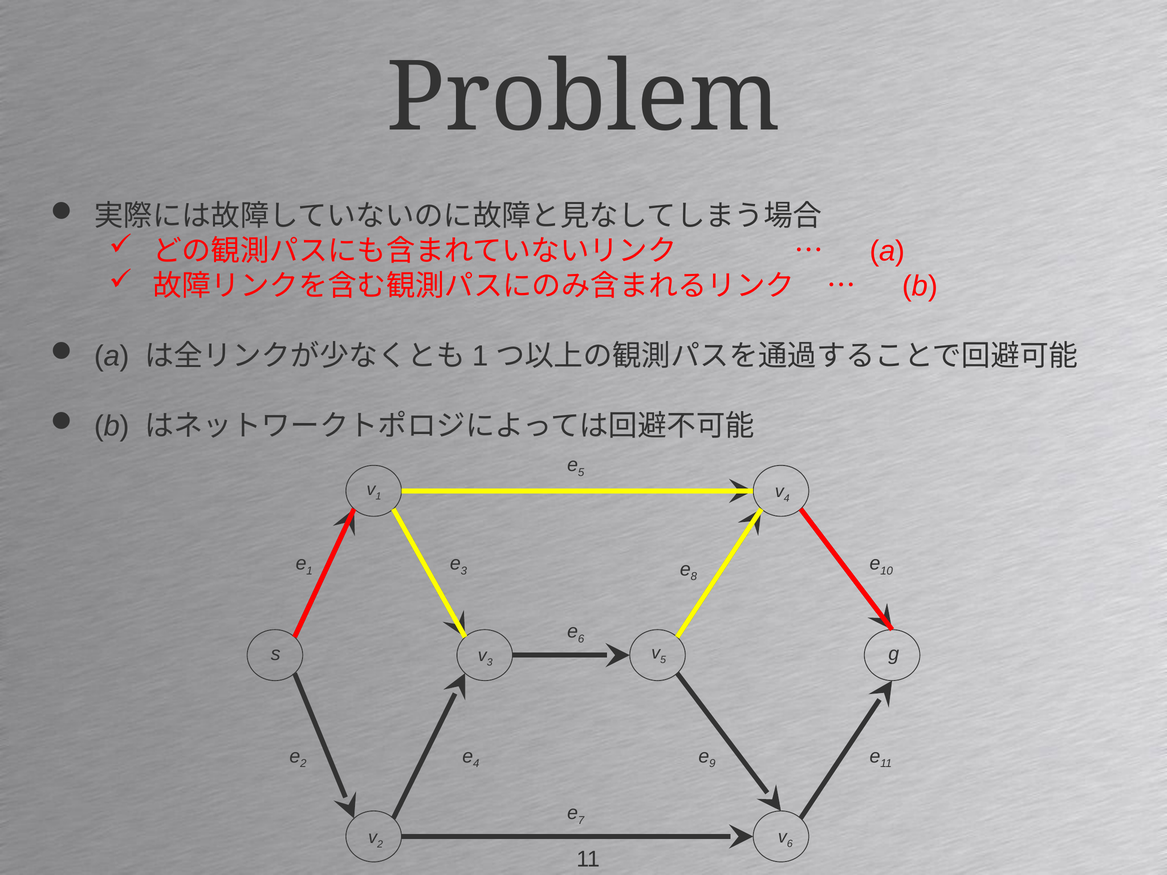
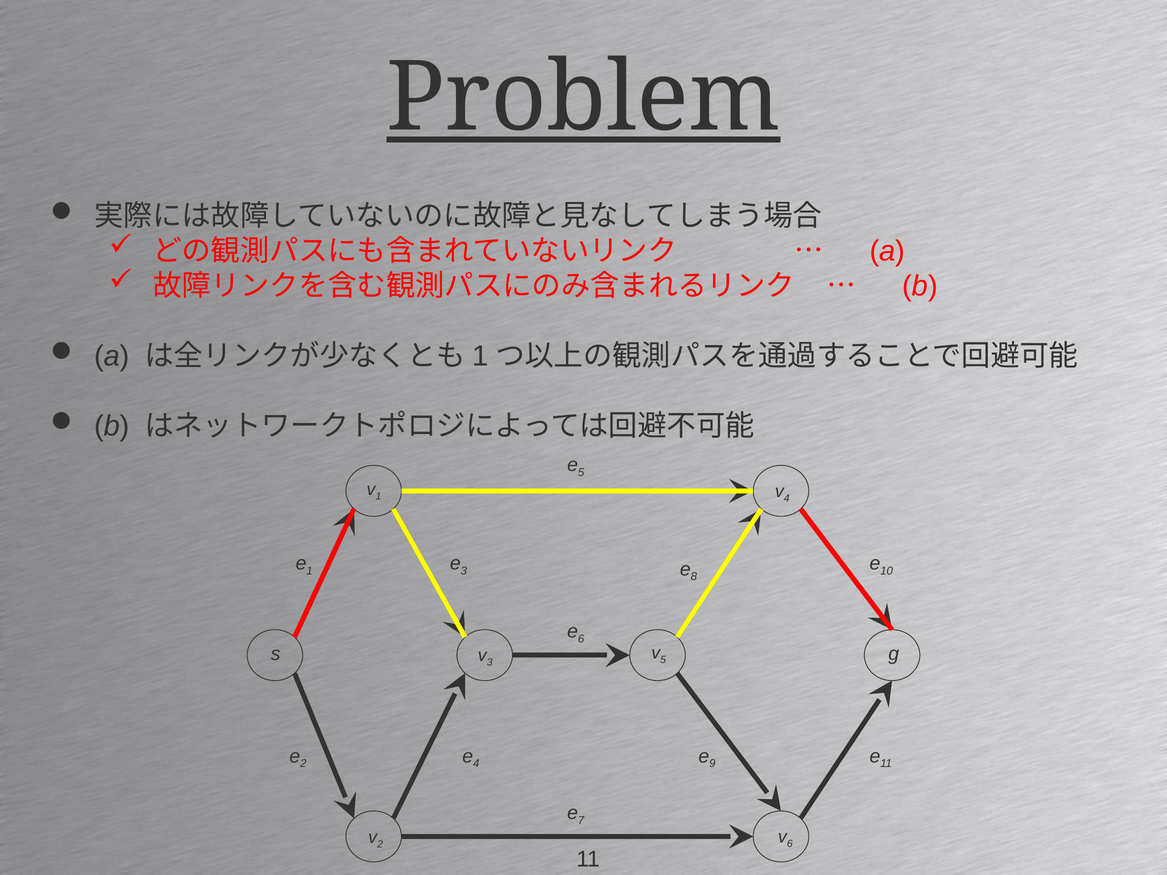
Problem underline: none -> present (583, 98)
